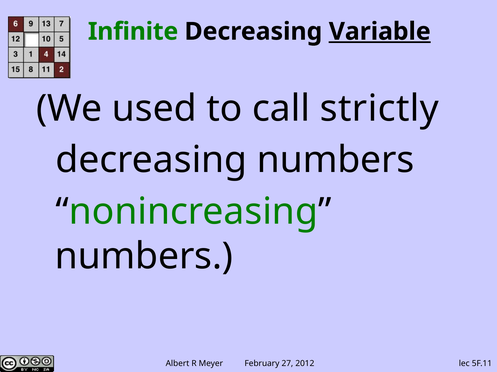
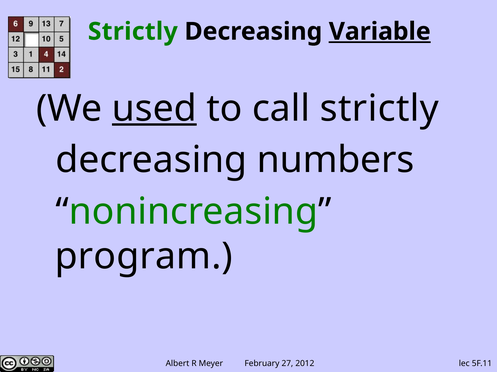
Infinite: Infinite -> Strictly (133, 32)
used underline: none -> present (154, 109)
numbers: numbers -> program (144, 257)
